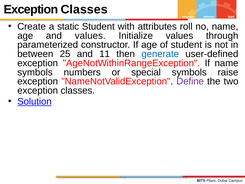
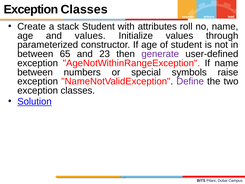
static: static -> stack (68, 27)
25: 25 -> 65 (65, 54)
11: 11 -> 23 (105, 54)
generate colour: blue -> purple (160, 54)
symbols: symbols -> between (35, 72)
